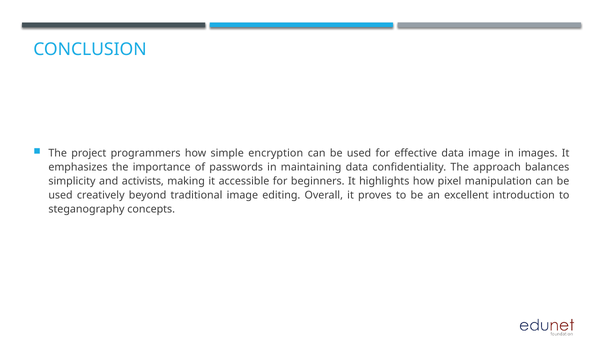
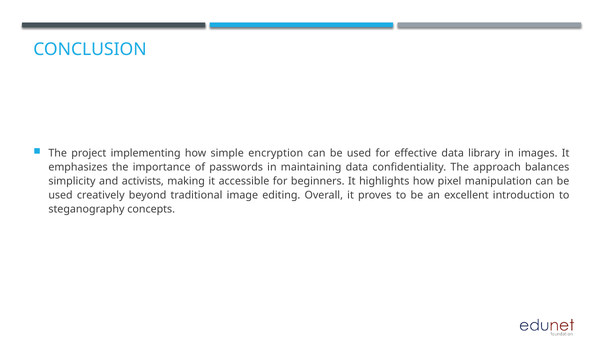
programmers: programmers -> implementing (146, 153)
data image: image -> library (484, 153)
